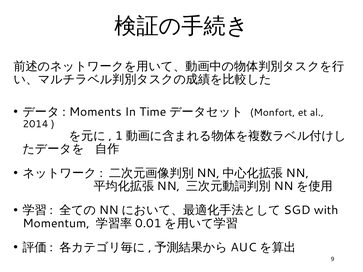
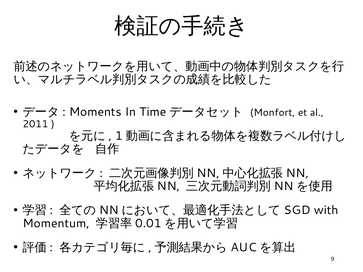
2014: 2014 -> 2011 (35, 124)
